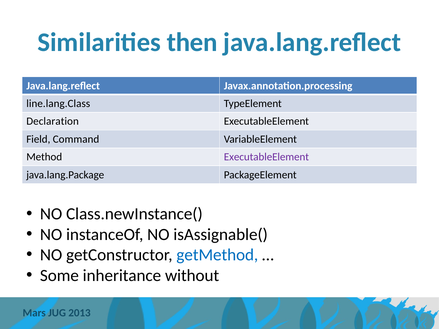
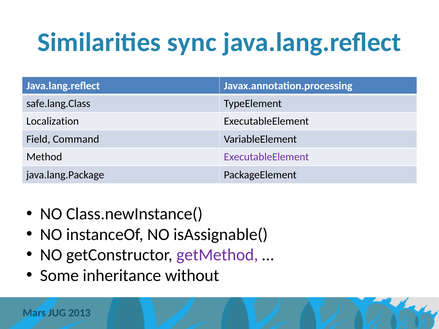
then: then -> sync (192, 42)
line.lang.Class: line.lang.Class -> safe.lang.Class (58, 104)
Declaration: Declaration -> Localization (53, 121)
getMethod colour: blue -> purple (217, 255)
